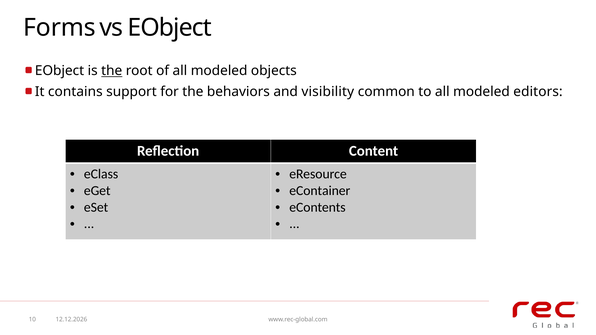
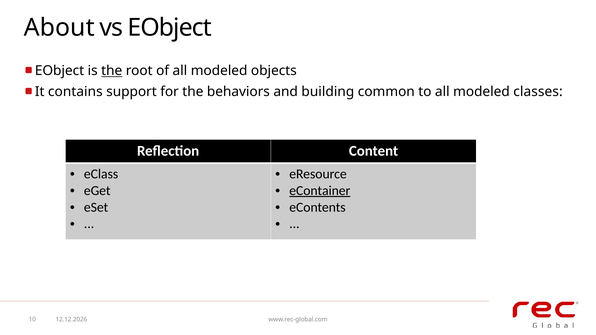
Forms: Forms -> About (59, 28)
visibility: visibility -> building (328, 92)
editors: editors -> classes (538, 92)
eContainer underline: none -> present (320, 191)
